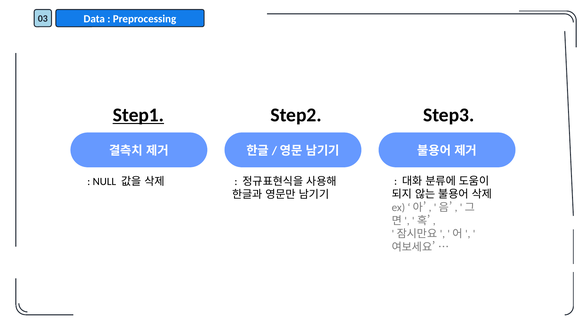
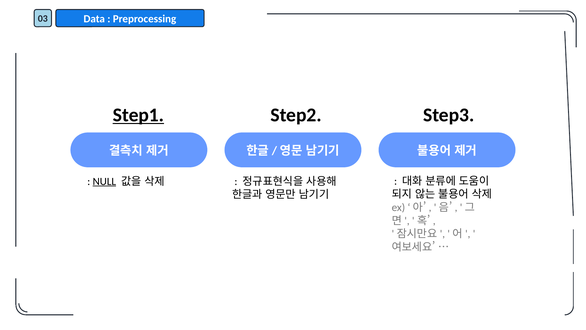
NULL underline: none -> present (104, 181)
